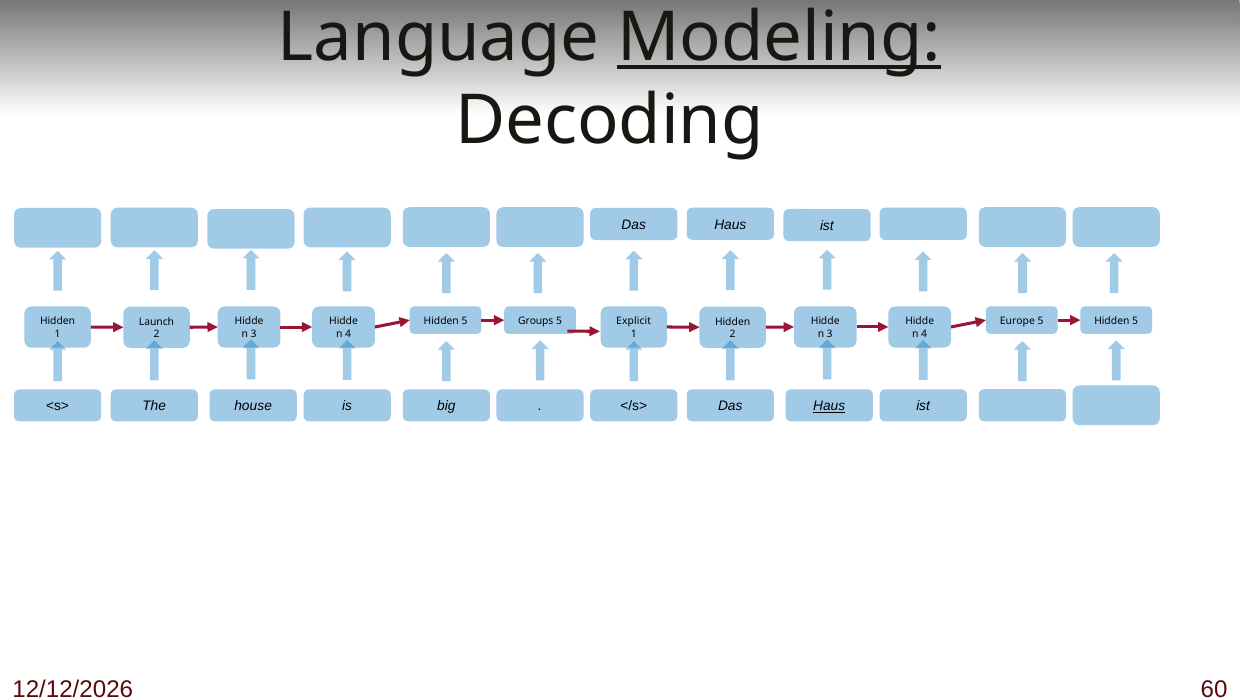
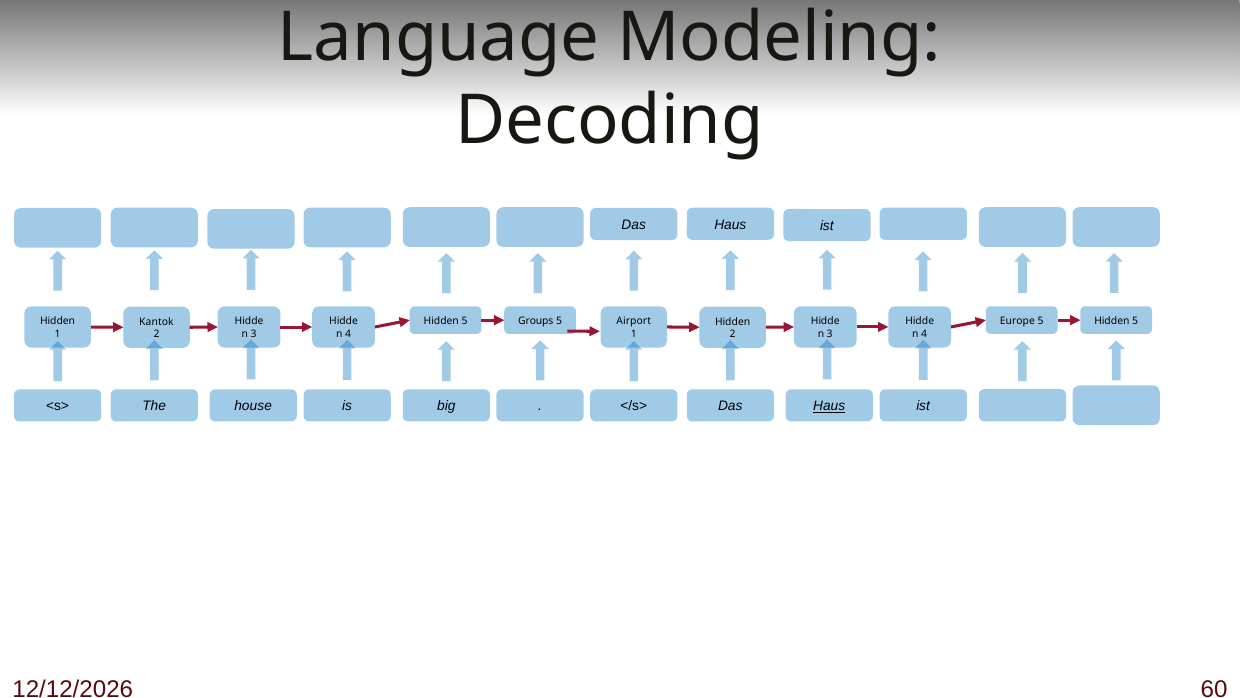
Modeling underline: present -> none (779, 38)
Explicit: Explicit -> Airport (634, 321)
Launch: Launch -> Kantok (156, 322)
